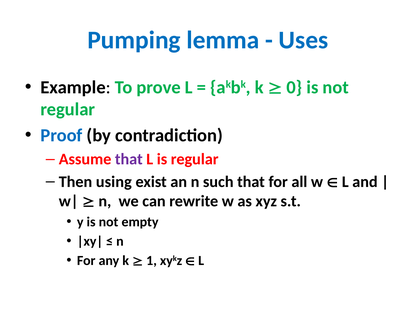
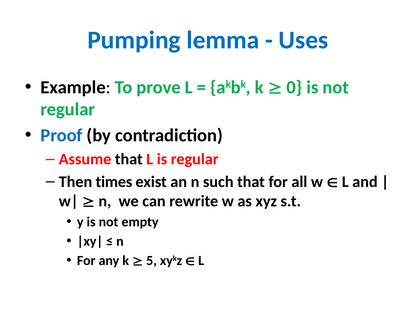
that colour: purple -> black (129, 159)
using: using -> times (114, 182)
1: 1 -> 5 (152, 261)
